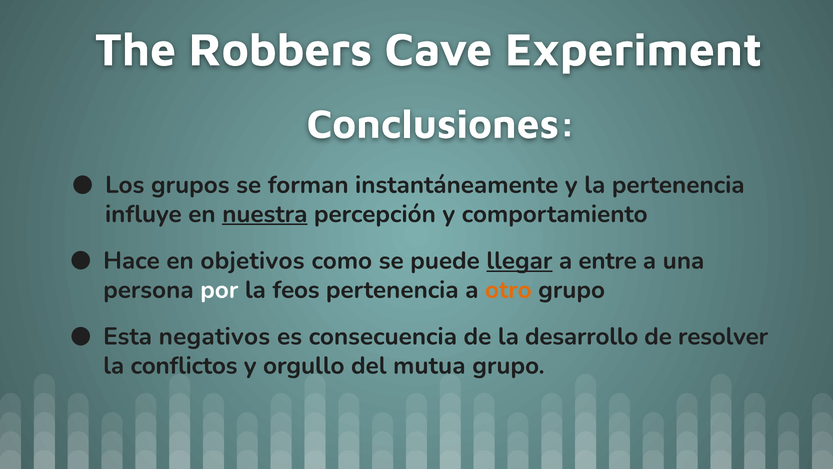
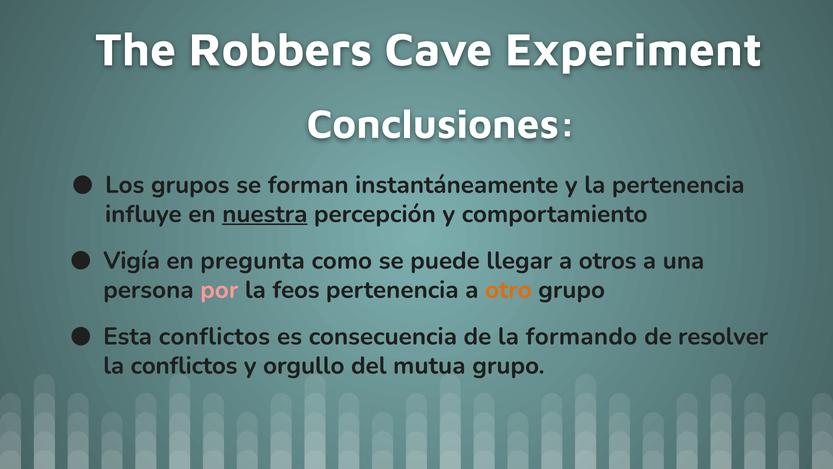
Hace: Hace -> Vigía (132, 260)
objetivos: objetivos -> pregunta (252, 260)
llegar underline: present -> none (519, 260)
entre: entre -> otros (608, 260)
por colour: white -> pink (219, 290)
Esta negativos: negativos -> conflictos (214, 336)
desarrollo: desarrollo -> formando (581, 336)
